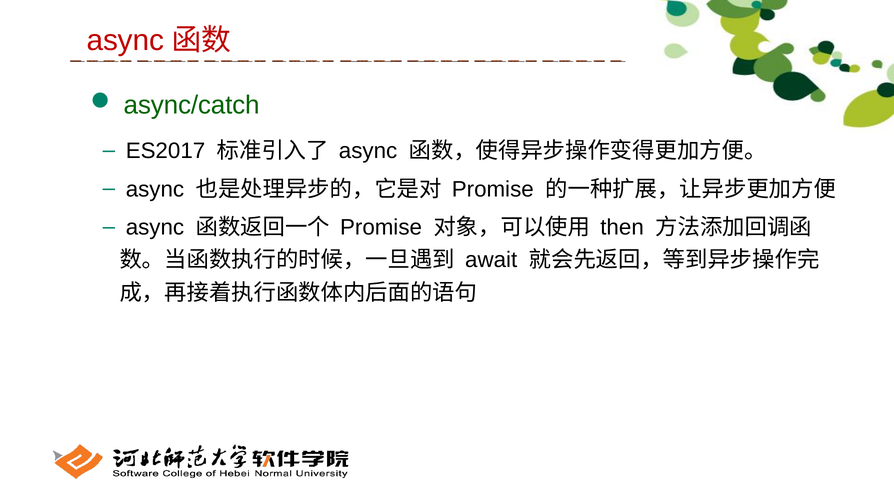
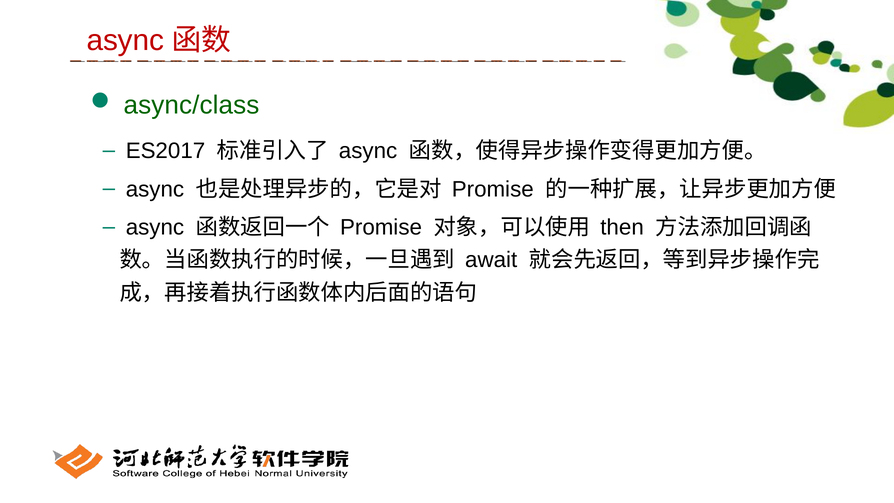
async/catch: async/catch -> async/class (191, 105)
